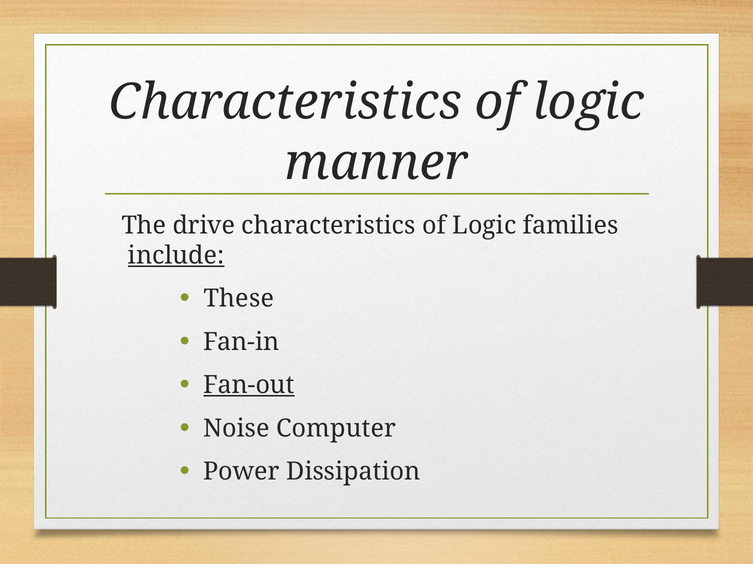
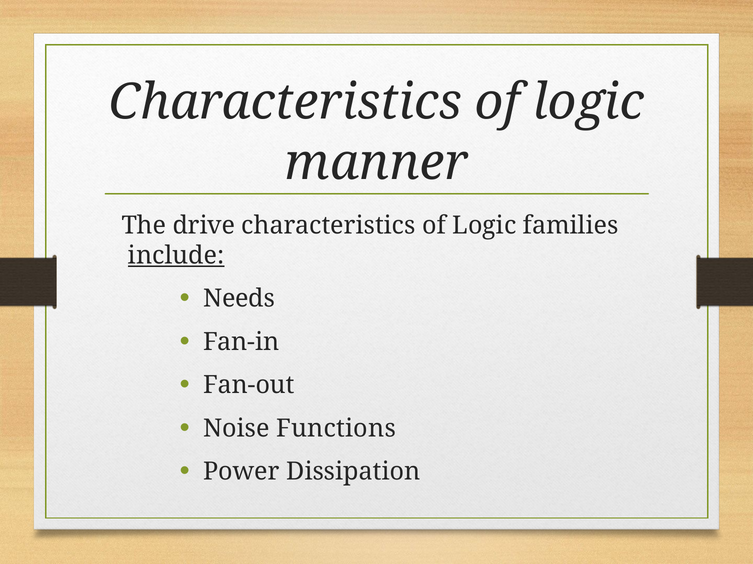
These: These -> Needs (239, 299)
Fan-out underline: present -> none (249, 386)
Computer: Computer -> Functions (336, 429)
